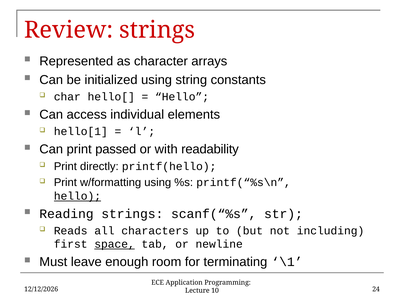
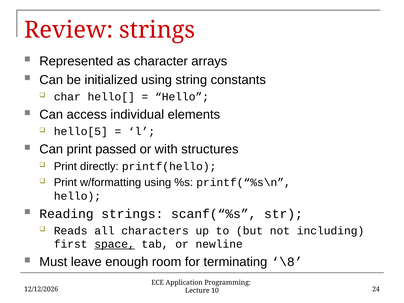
hello[1: hello[1 -> hello[5 (81, 132)
readability: readability -> structures (210, 149)
hello underline: present -> none (77, 196)
\1: \1 -> \8 (287, 262)
